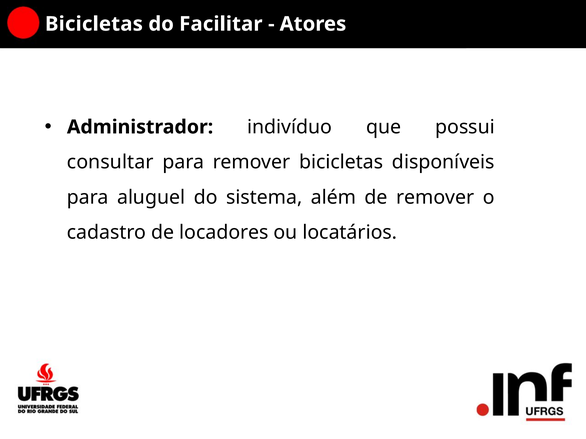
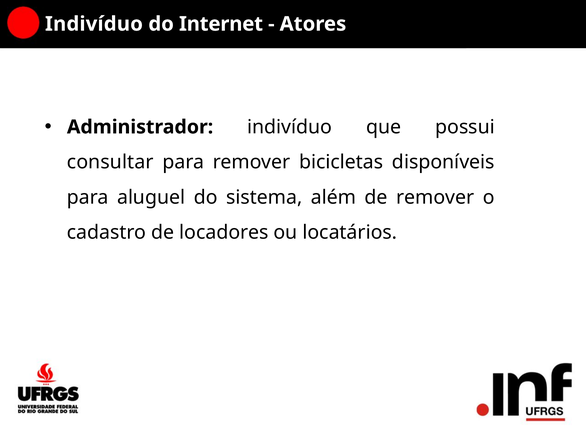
Bicicletas: Bicicletas -> Indivíduo (94, 24)
Facilitar: Facilitar -> Internet (221, 24)
